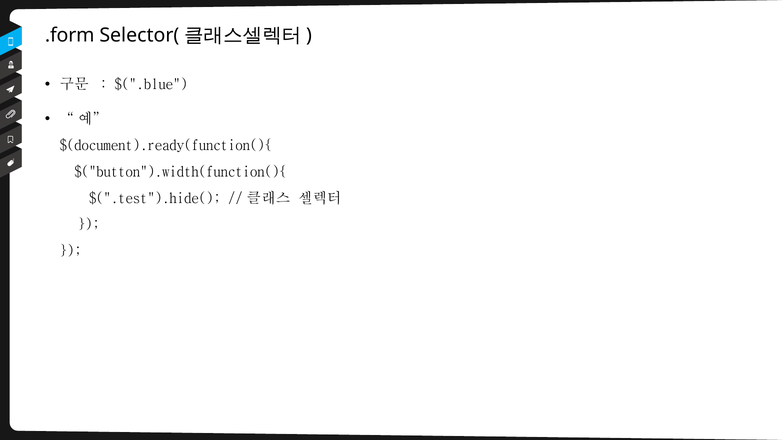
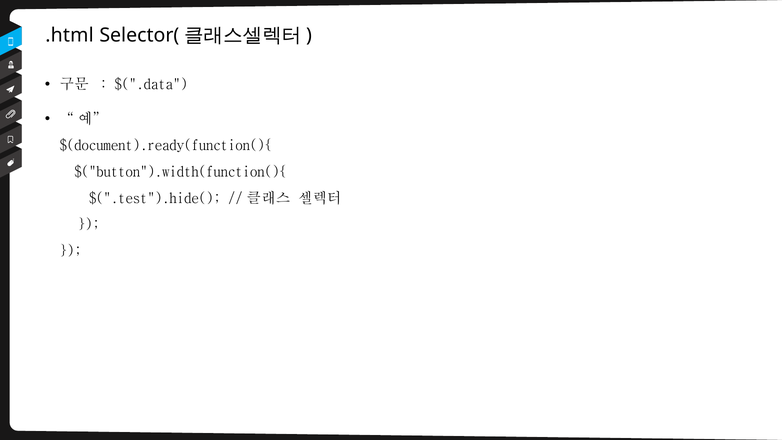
.form: .form -> .html (70, 36)
$(".blue: $(".blue -> $(".data (151, 84)
